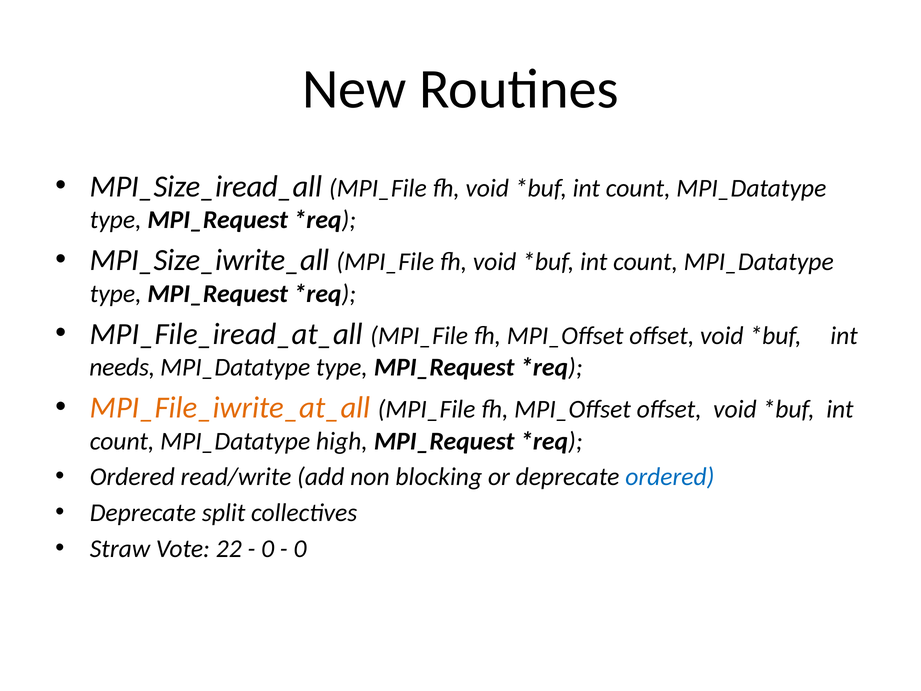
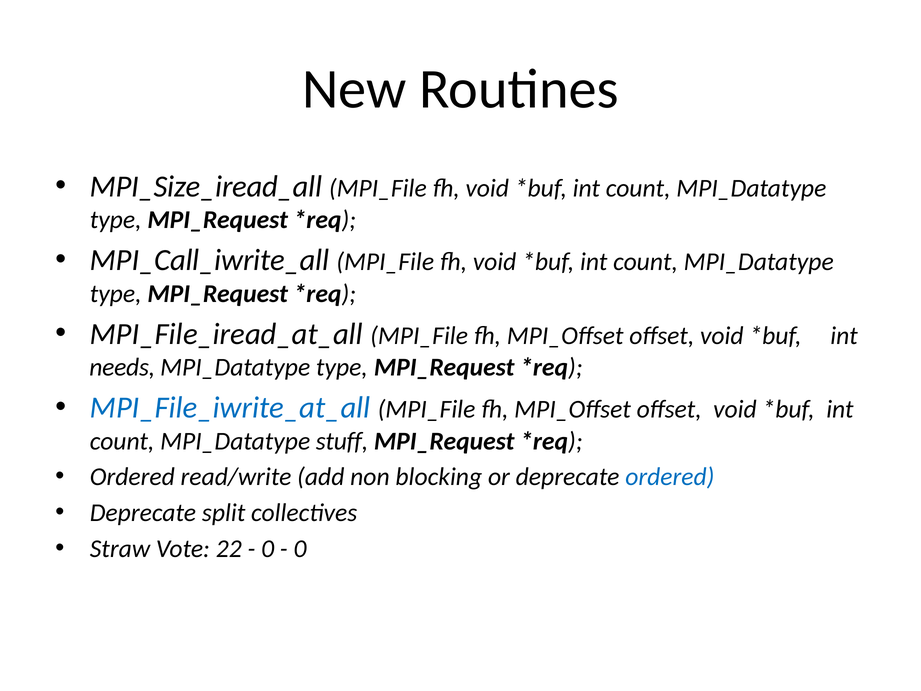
MPI_Size_iwrite_all: MPI_Size_iwrite_all -> MPI_Call_iwrite_all (210, 260)
MPI_File_iwrite_at_all colour: orange -> blue (230, 408)
high: high -> stuff (342, 441)
